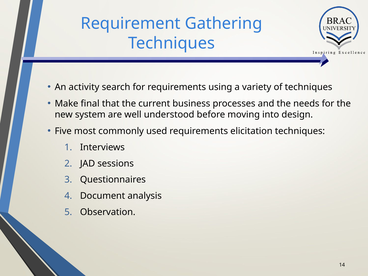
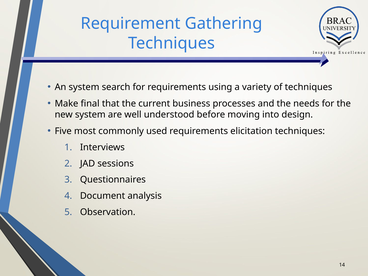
An activity: activity -> system (84, 87)
